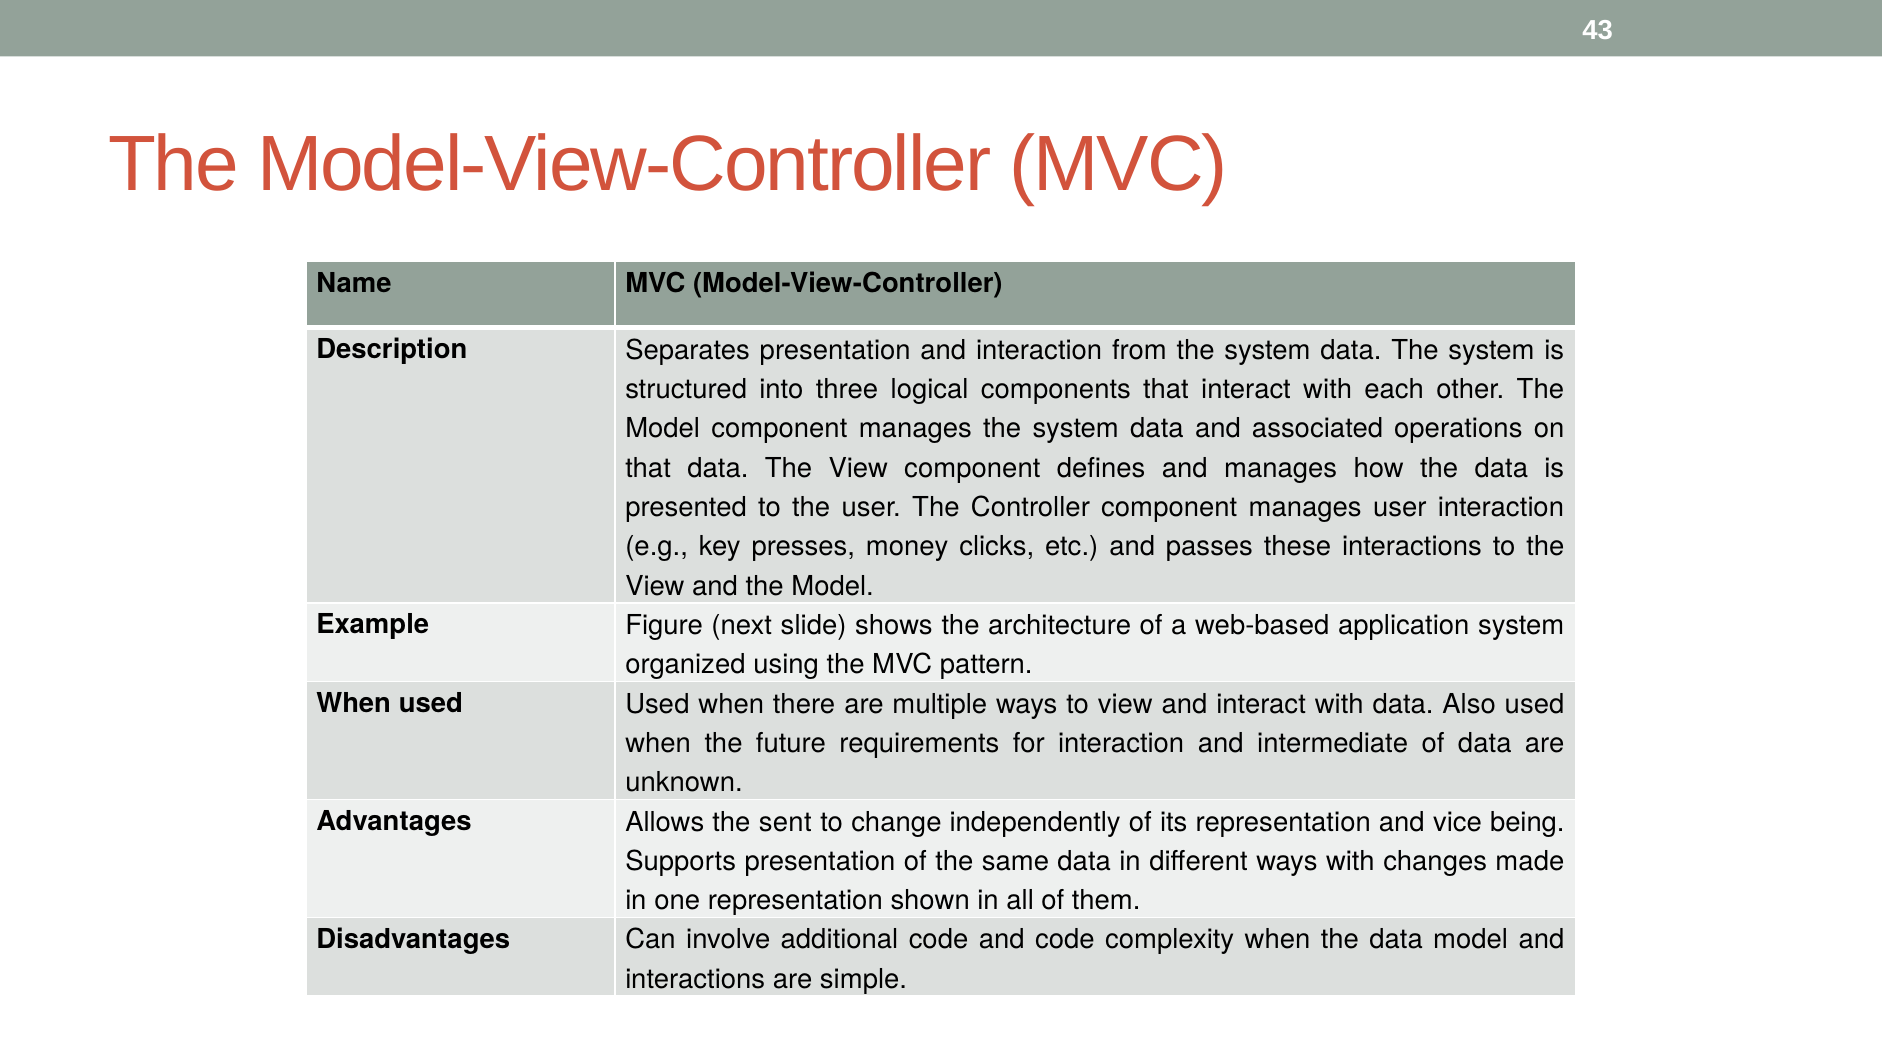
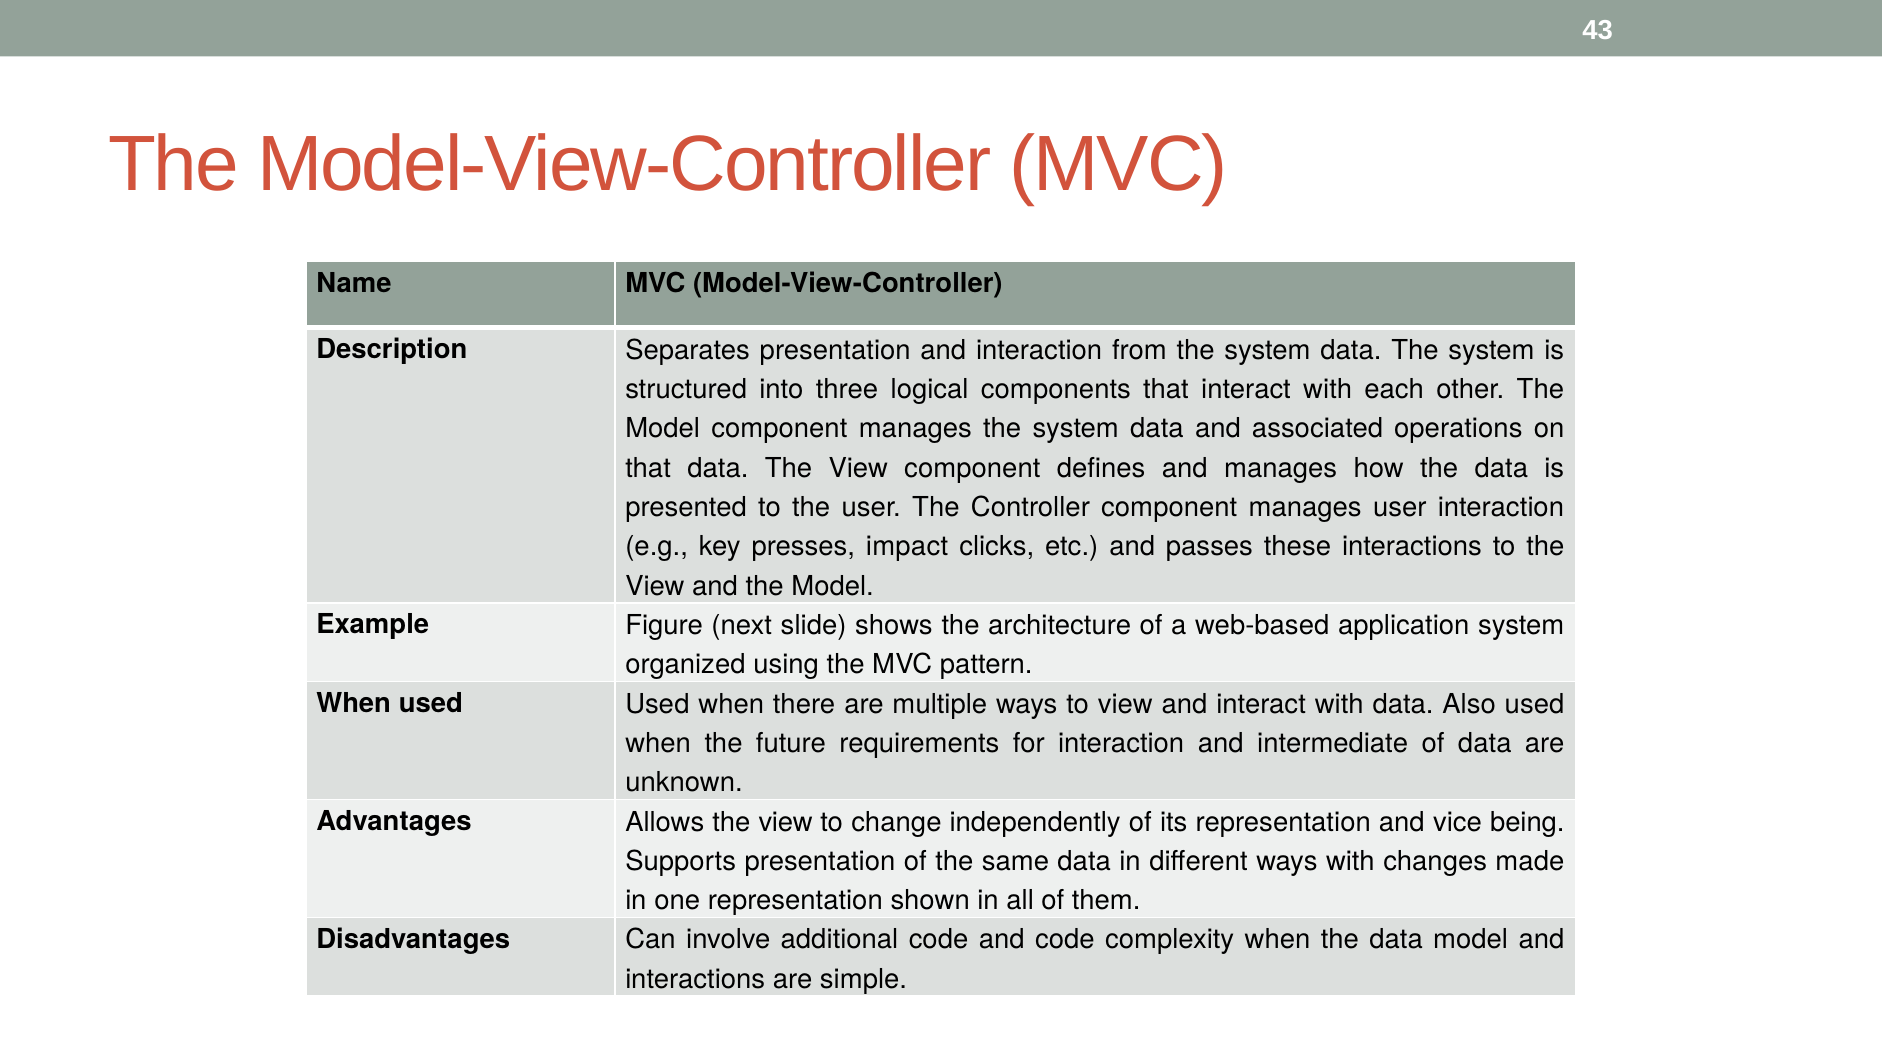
money: money -> impact (907, 546)
Allows the sent: sent -> view (786, 822)
